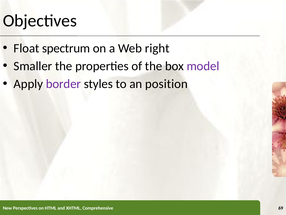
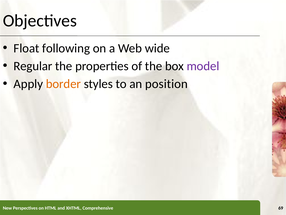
spectrum: spectrum -> following (66, 48)
right: right -> wide (157, 48)
Smaller: Smaller -> Regular (33, 66)
border colour: purple -> orange (63, 84)
